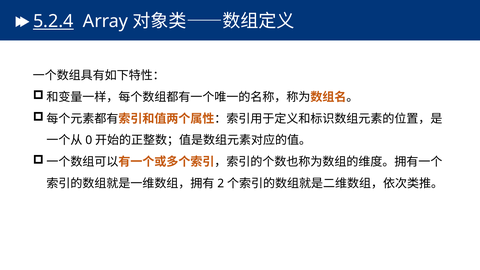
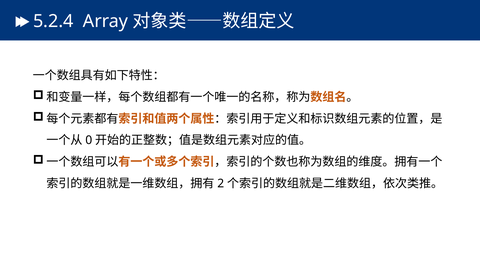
5.2.4 underline: present -> none (53, 21)
